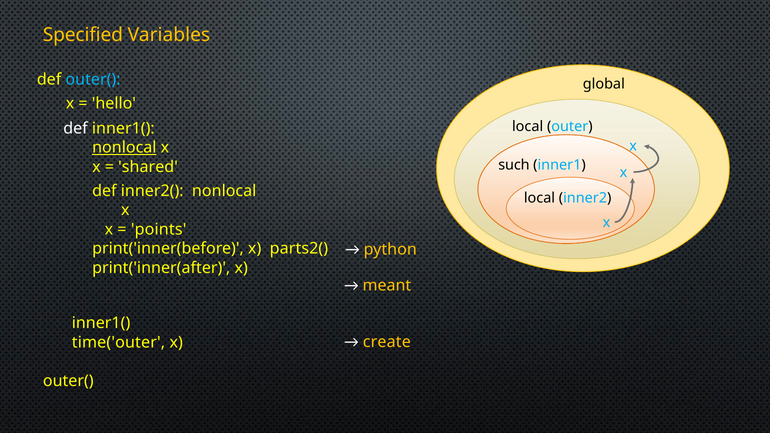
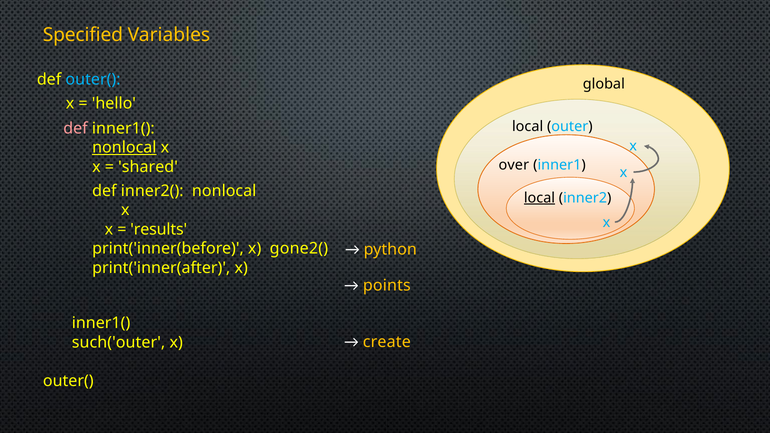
def colour: white -> pink (76, 128)
such: such -> over (514, 165)
local underline: none -> present (539, 198)
points: points -> results (159, 229)
parts2(: parts2( -> gone2( (299, 249)
meant: meant -> points (387, 286)
time('outer: time('outer -> such('outer (119, 342)
